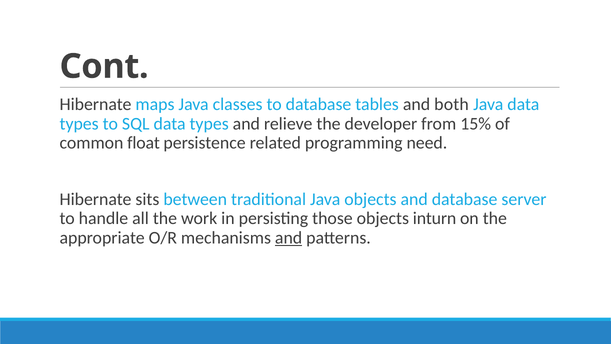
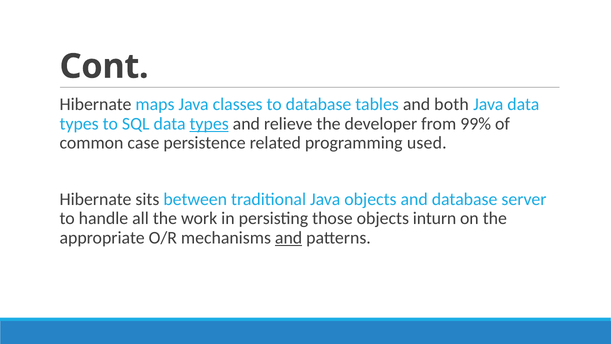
types underline: none -> present (209, 124)
15%: 15% -> 99% (476, 124)
float: float -> case (143, 143)
need: need -> used (427, 143)
